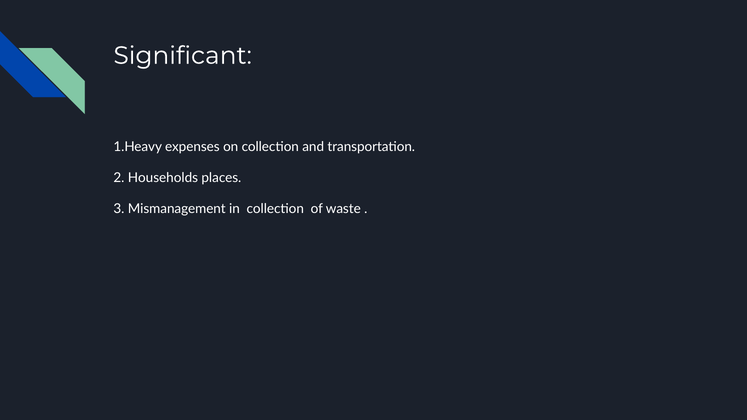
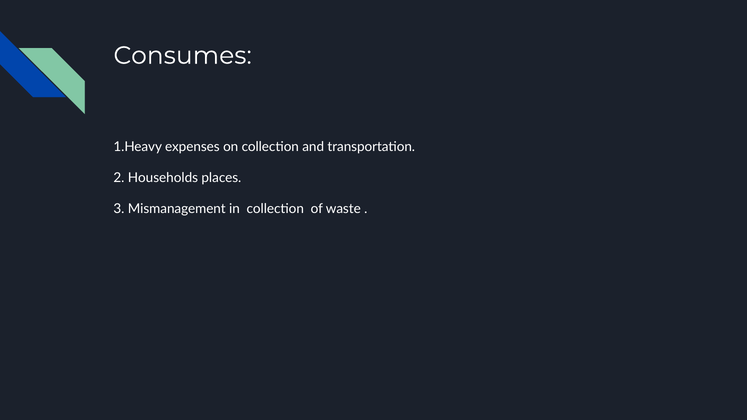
Significant: Significant -> Consumes (183, 56)
